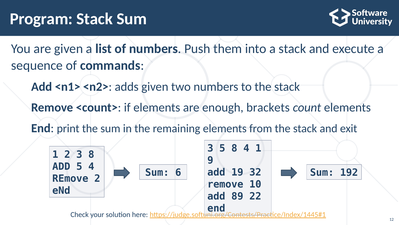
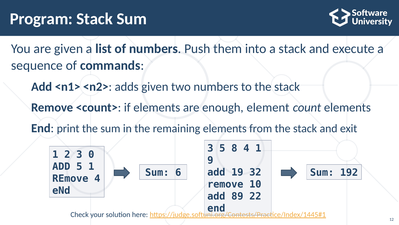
brackets: brackets -> element (268, 107)
3 8: 8 -> 0 (91, 154)
5 4: 4 -> 1 (91, 166)
REmove 2: 2 -> 4 (97, 178)
